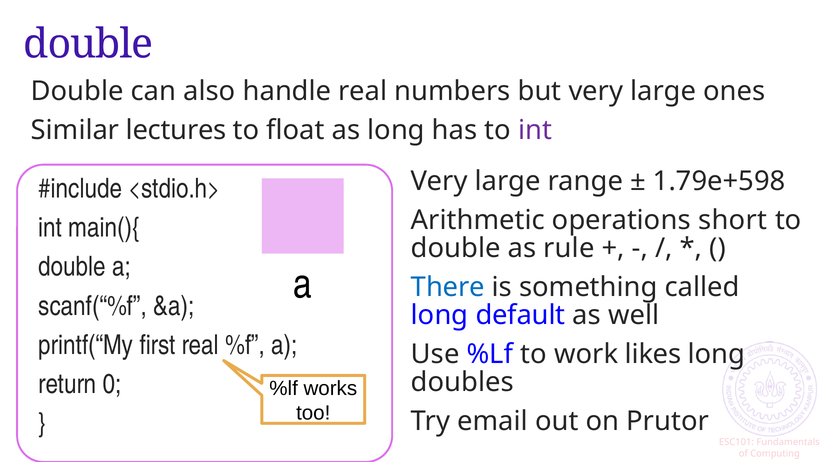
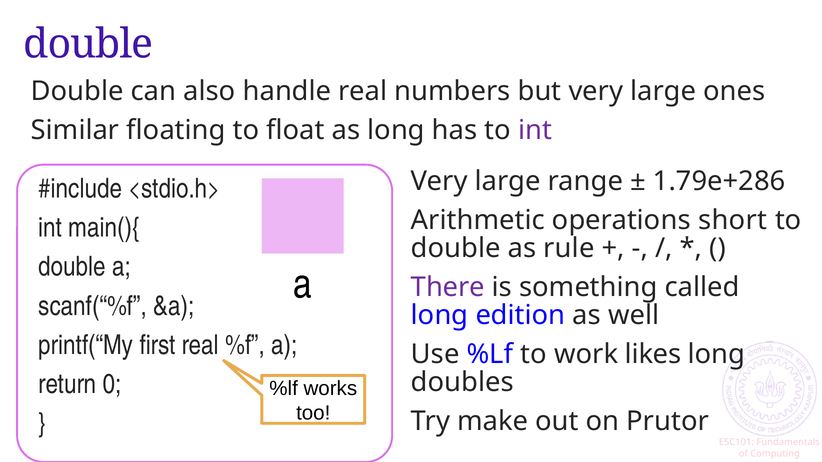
lectures: lectures -> floating (176, 130)
1.79e+598: 1.79e+598 -> 1.79e+286 (719, 181)
There colour: blue -> purple (448, 287)
default: default -> edition (520, 315)
email: email -> make (493, 422)
